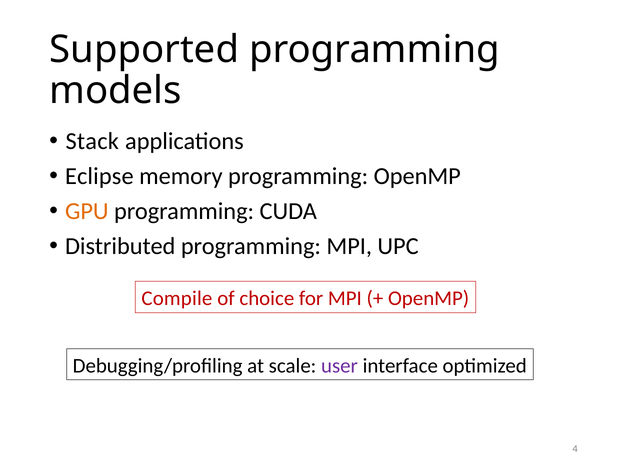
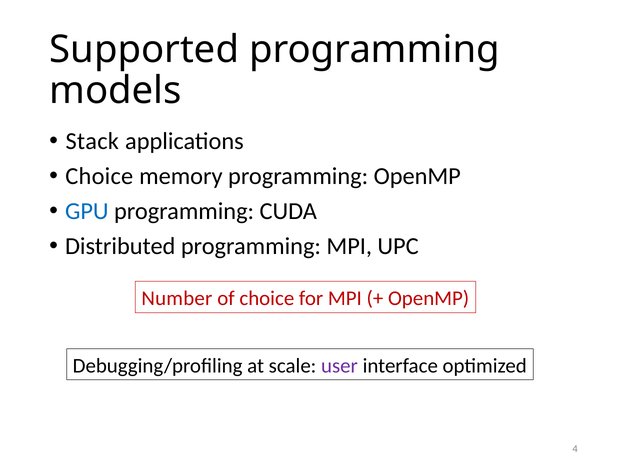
Eclipse: Eclipse -> Choice (99, 176)
GPU colour: orange -> blue (87, 211)
Compile: Compile -> Number (177, 299)
